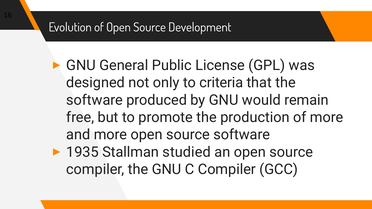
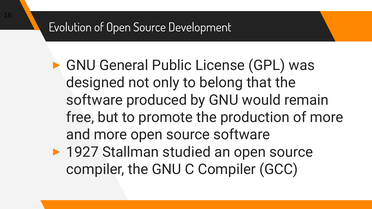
criteria: criteria -> belong (221, 83)
1935: 1935 -> 1927 (82, 152)
